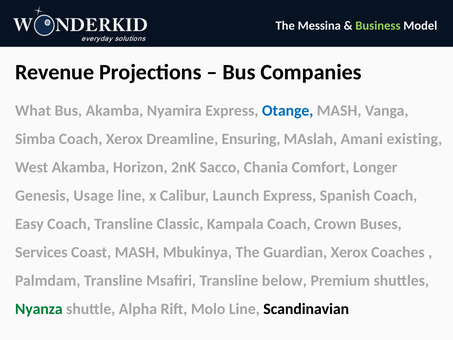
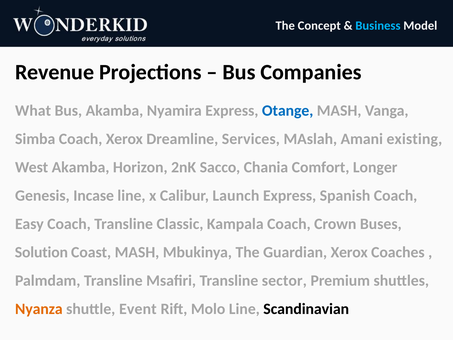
Messina: Messina -> Concept (319, 26)
Business colour: light green -> light blue (378, 26)
Ensuring: Ensuring -> Services (251, 139)
Usage: Usage -> Incase (94, 196)
Services: Services -> Solution (41, 252)
below: below -> sector (284, 280)
Nyanza colour: green -> orange (39, 309)
Alpha: Alpha -> Event (138, 309)
